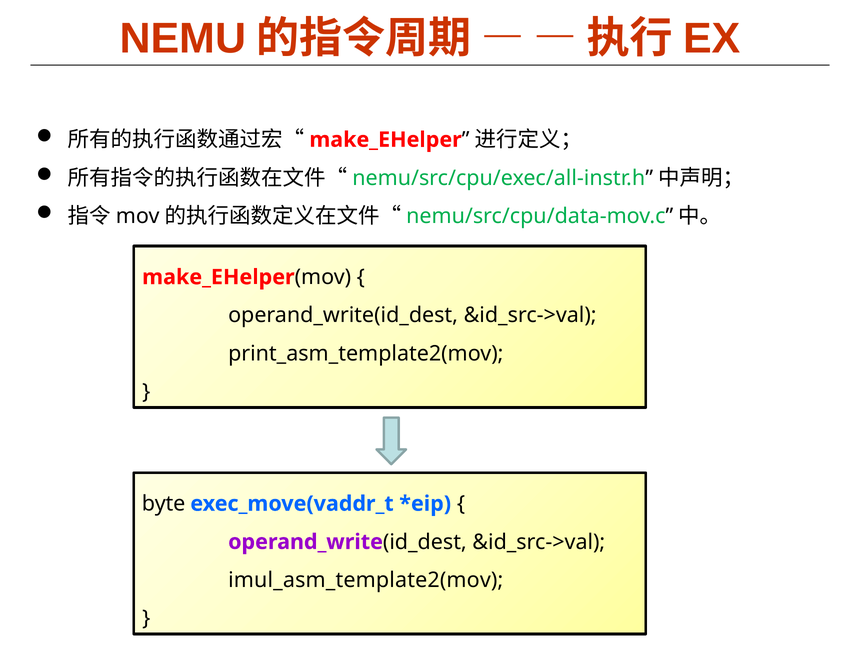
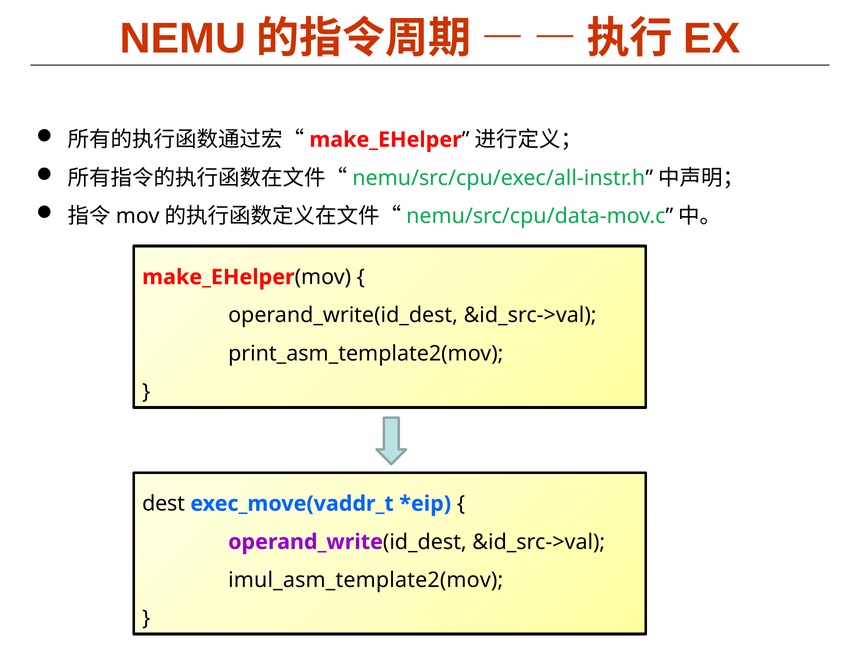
byte: byte -> dest (164, 504)
